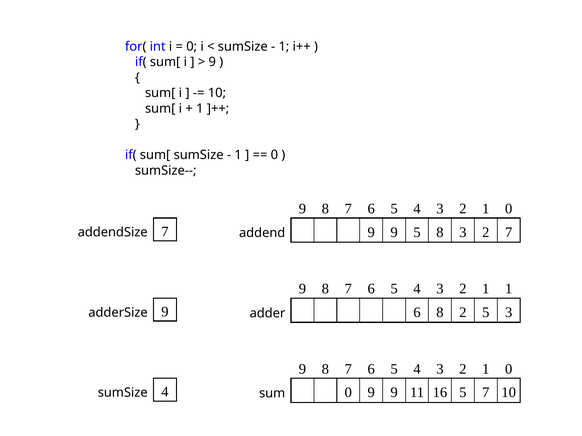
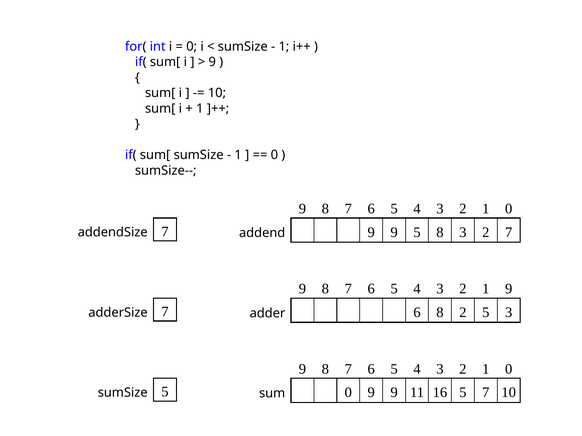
1 1: 1 -> 9 (509, 289)
adderSize 9: 9 -> 7 (165, 312)
sumSize 4: 4 -> 5 (165, 392)
